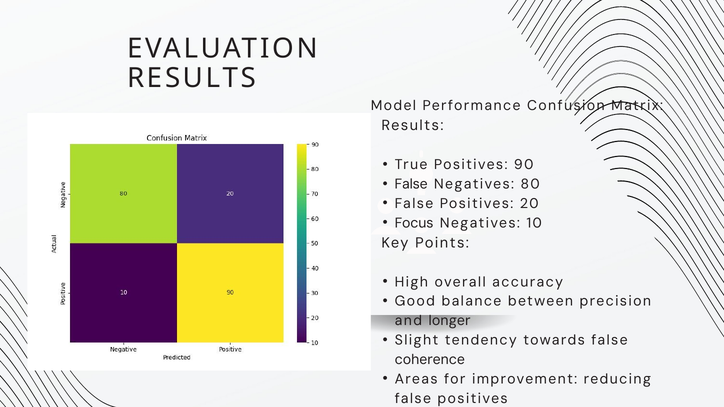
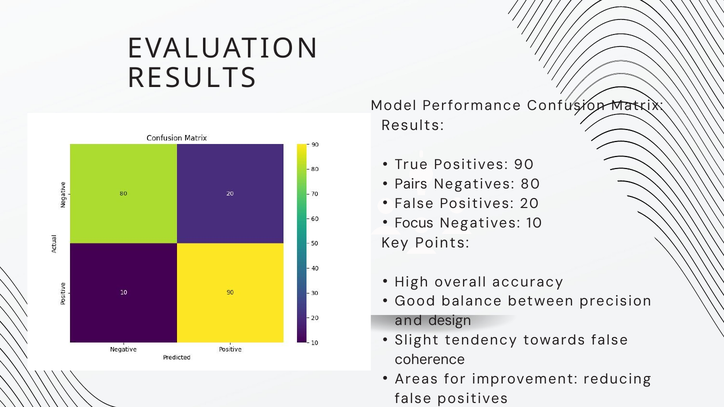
False: False -> Pairs (411, 184)
longer: longer -> design (450, 321)
